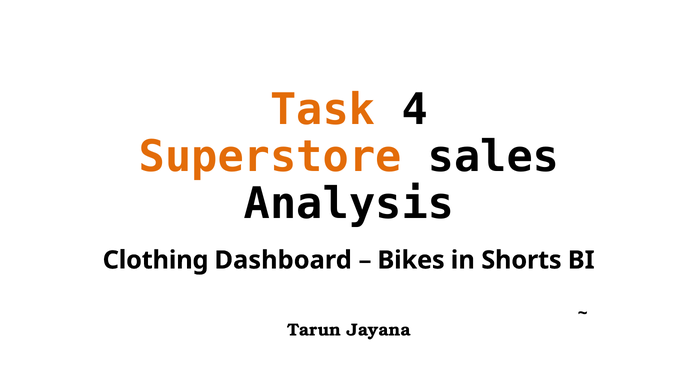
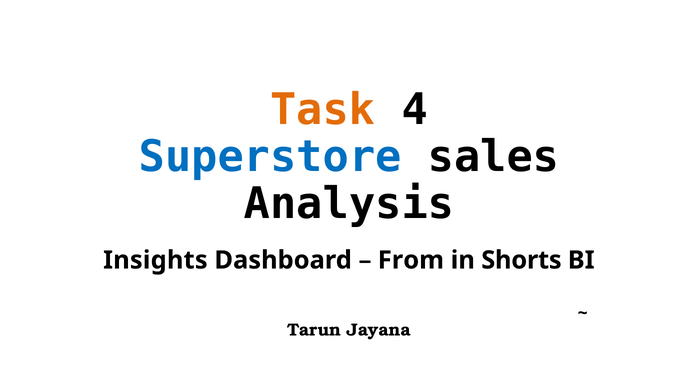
Superstore colour: orange -> blue (270, 157)
Clothing: Clothing -> Insights (155, 261)
Bikes: Bikes -> From (411, 261)
